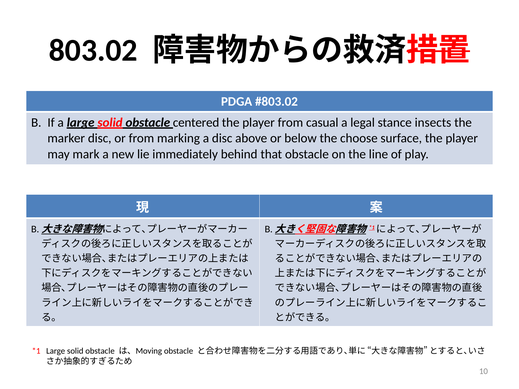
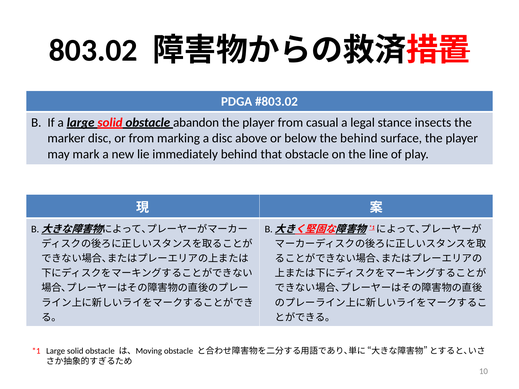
centered: centered -> abandon (196, 123)
the choose: choose -> behind (359, 138)
